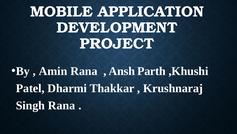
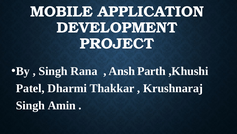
Amin: Amin -> Singh (53, 71)
Singh Rana: Rana -> Amin (62, 105)
